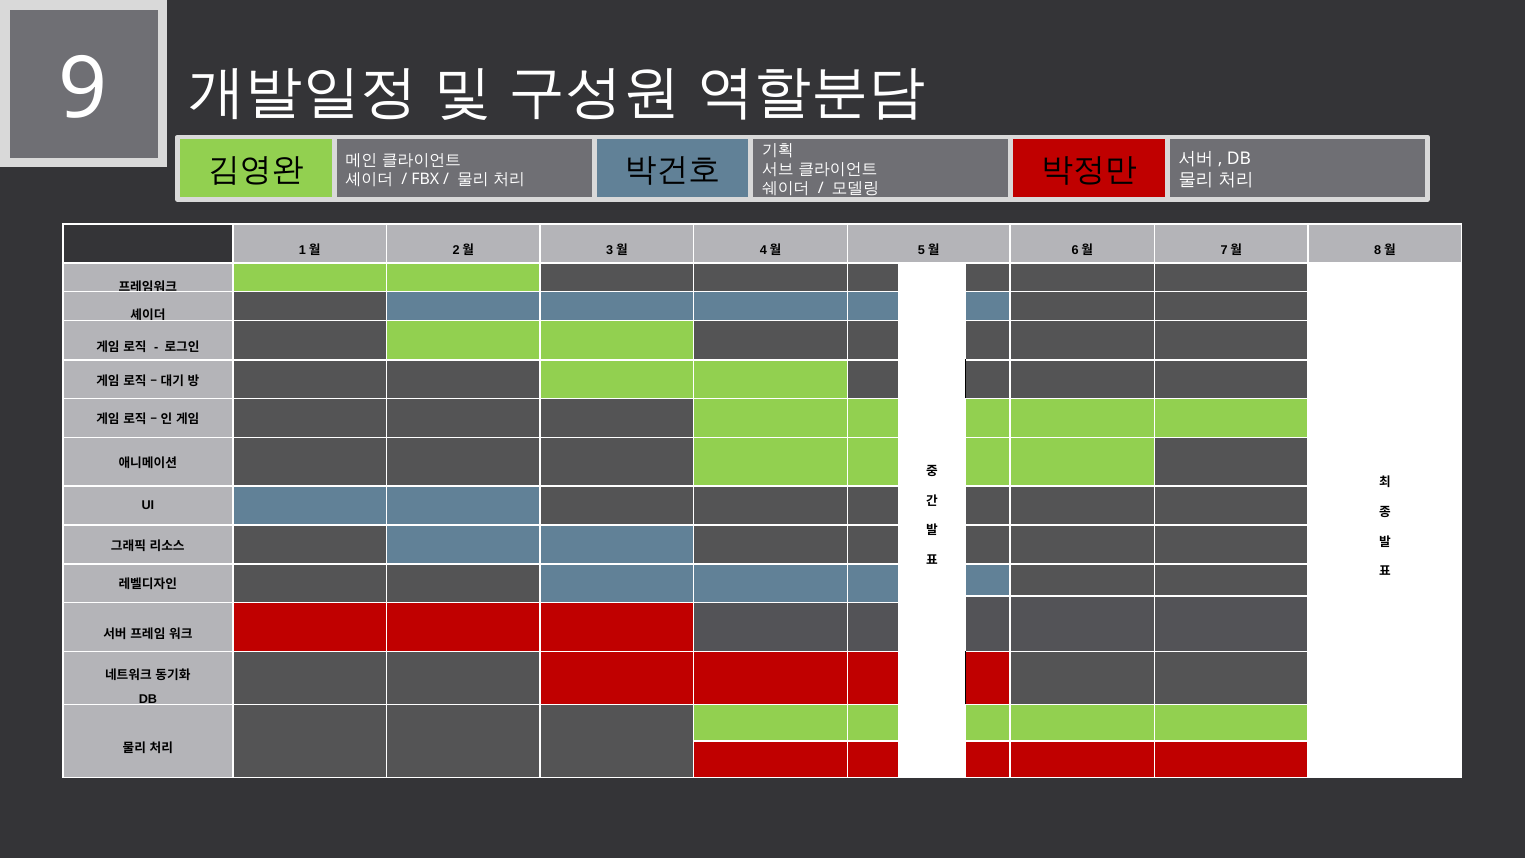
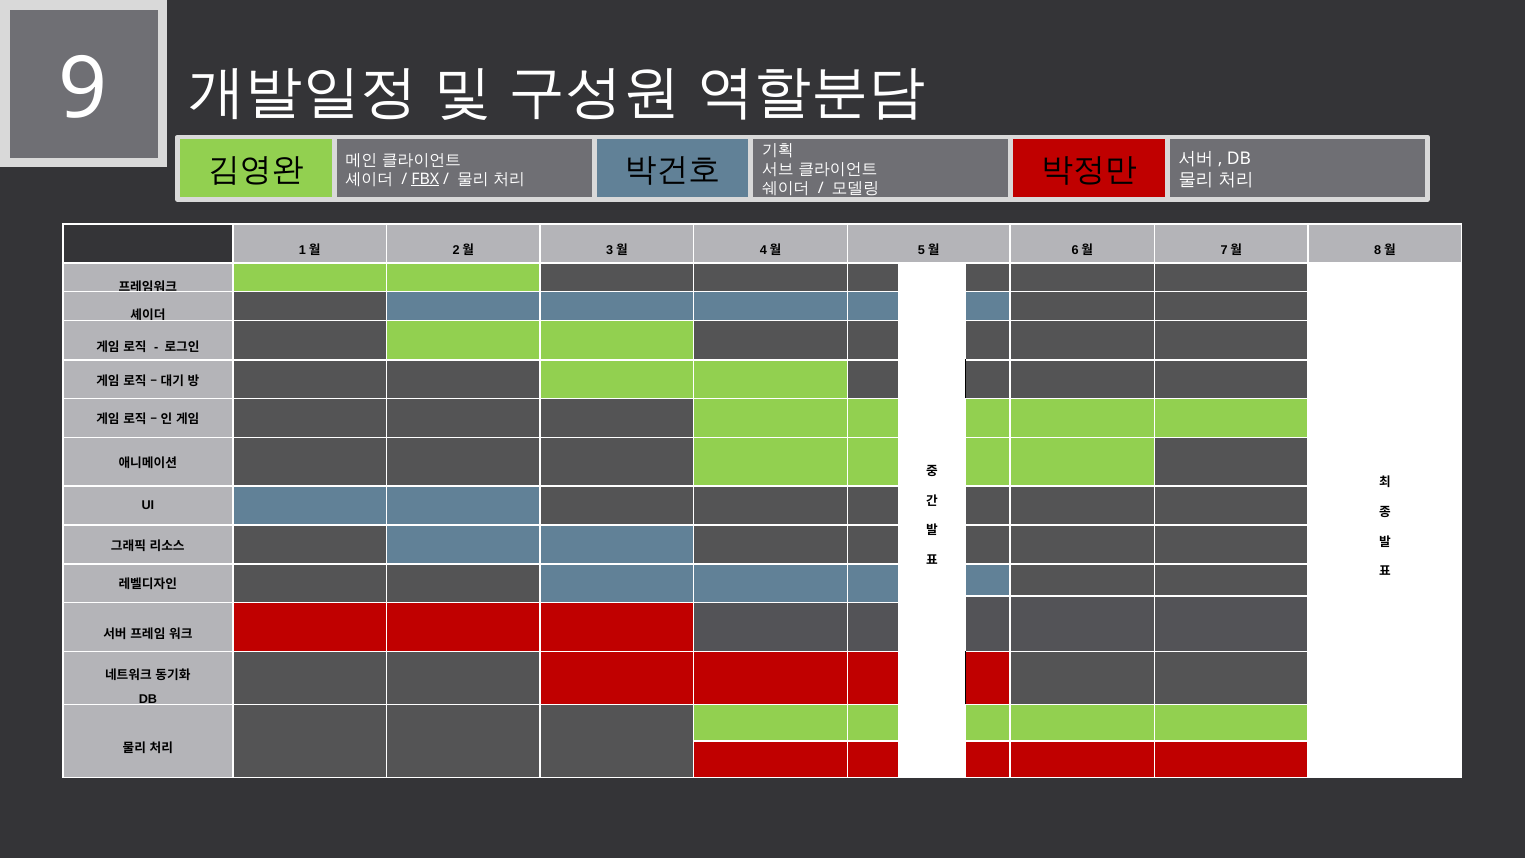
FBX underline: none -> present (425, 179)
